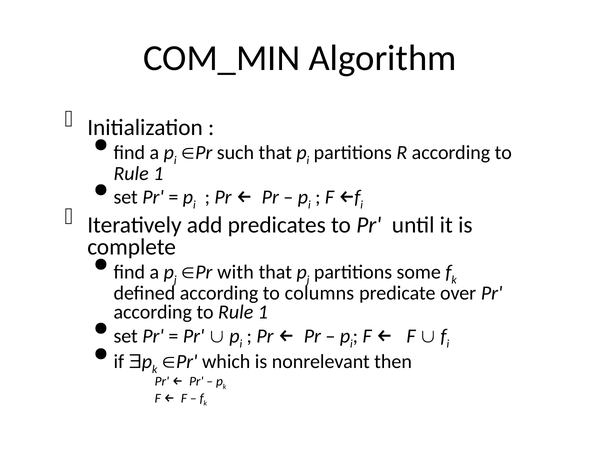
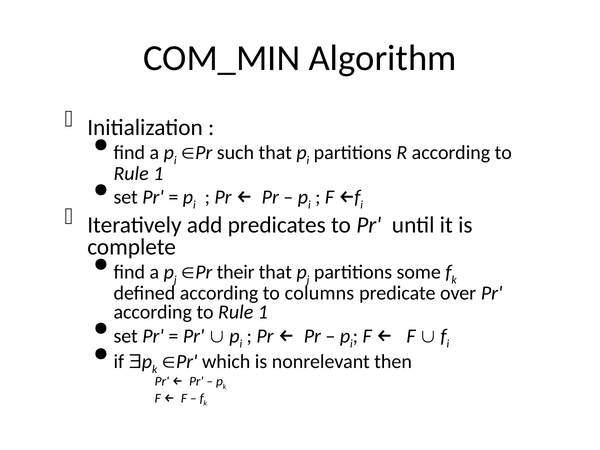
with: with -> their (236, 272)
